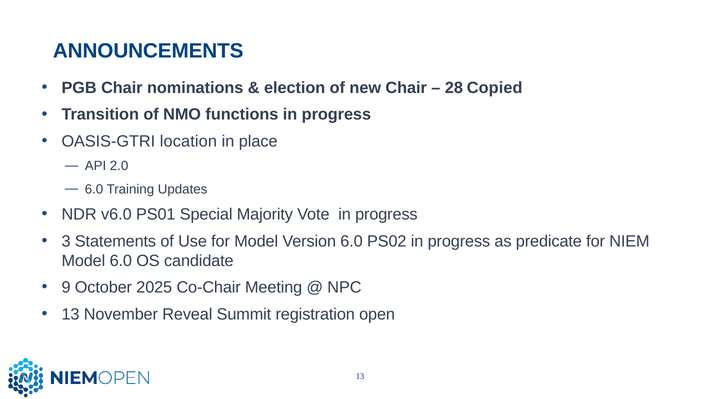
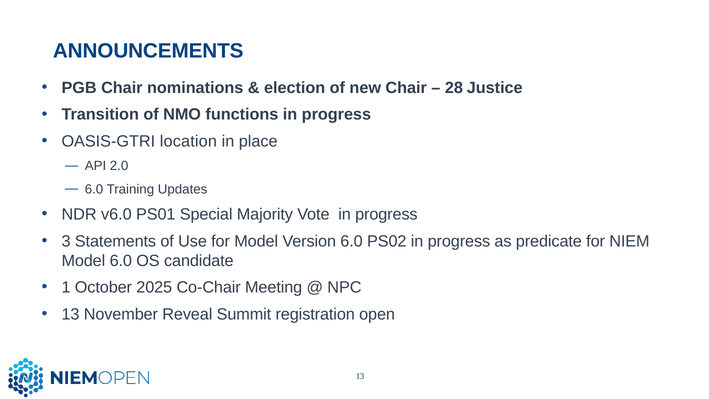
Copied: Copied -> Justice (495, 88)
9: 9 -> 1 (66, 287)
